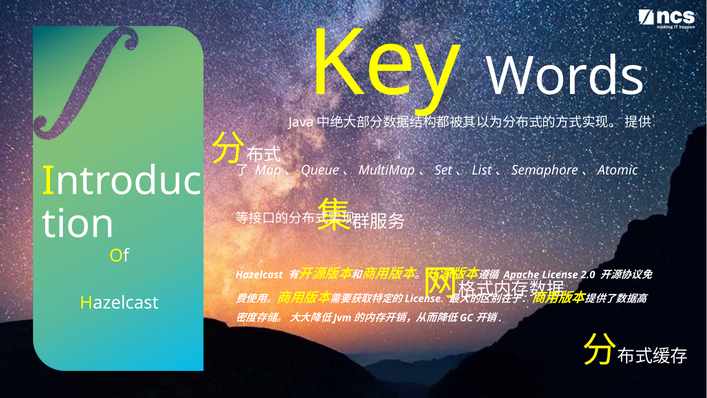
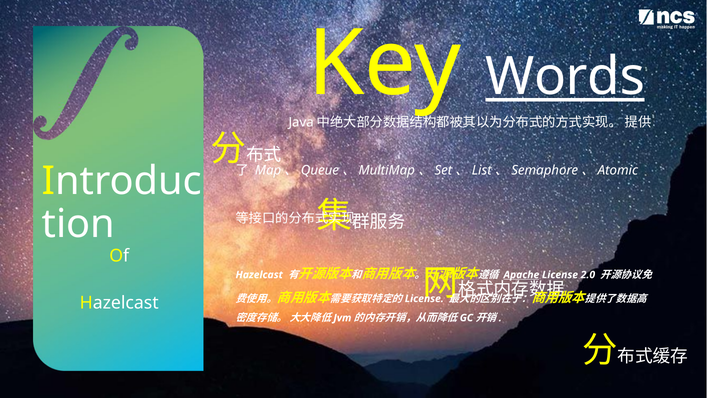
Words underline: none -> present (565, 77)
